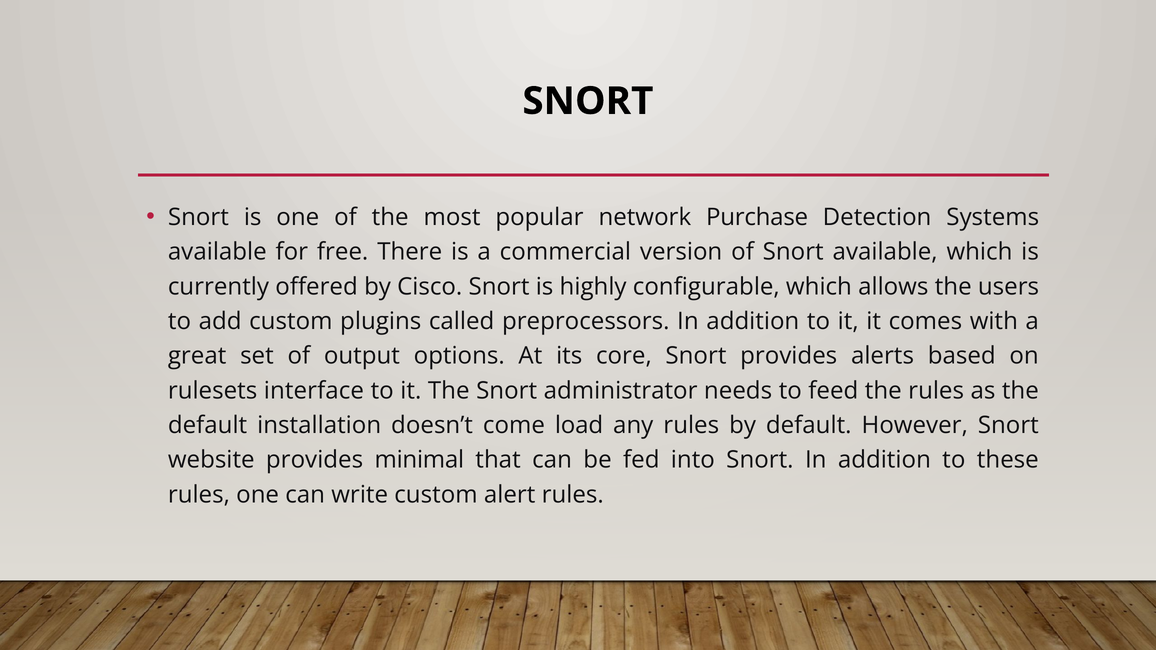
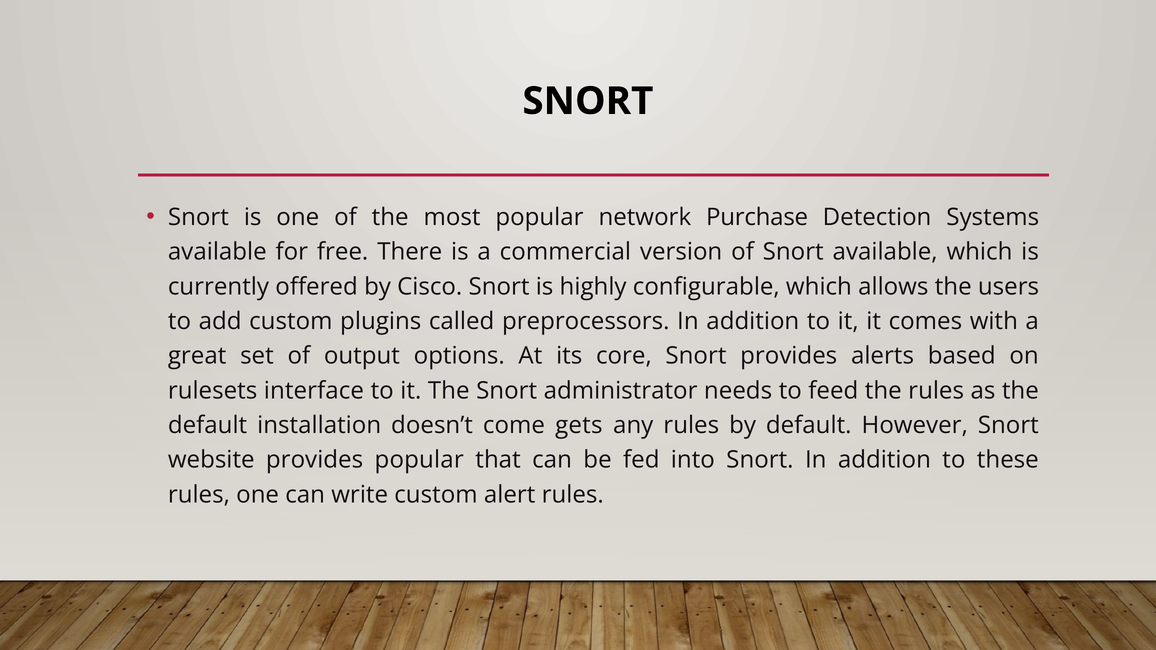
load: load -> gets (579, 425)
provides minimal: minimal -> popular (419, 460)
